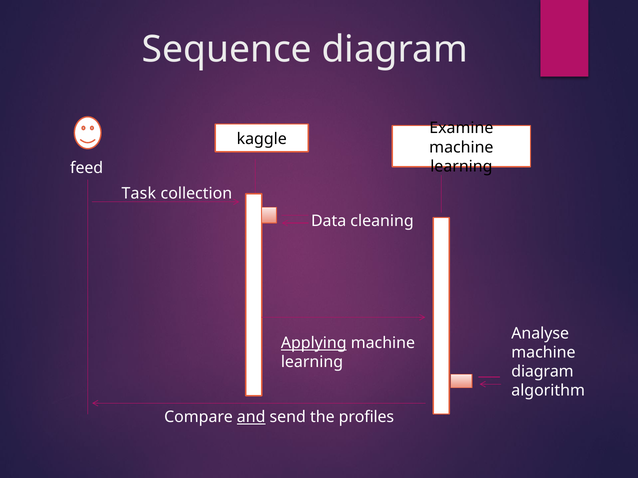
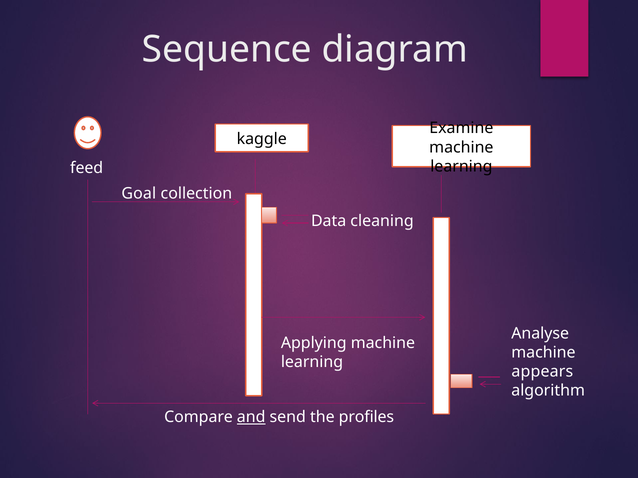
Task: Task -> Goal (139, 194)
Applying underline: present -> none (314, 343)
diagram: diagram -> appears (542, 372)
